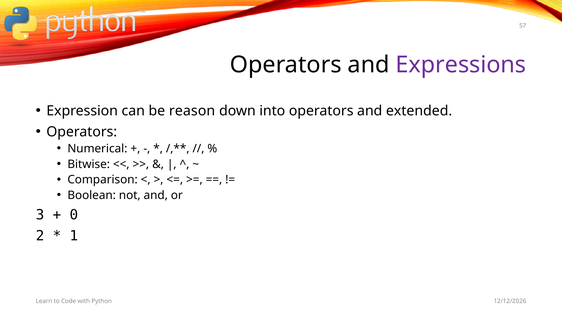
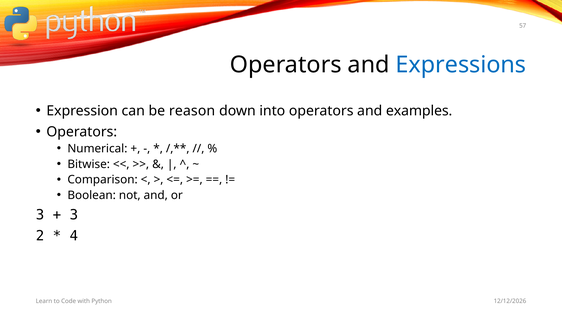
Expressions colour: purple -> blue (461, 65)
extended: extended -> examples (419, 111)
0: 0 -> 3 (74, 215)
1: 1 -> 4 (74, 236)
